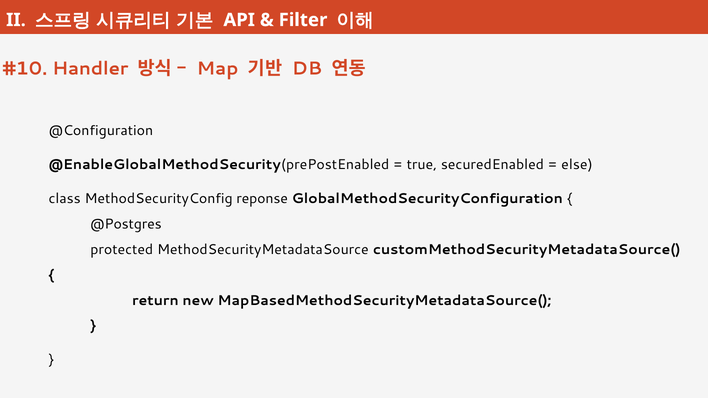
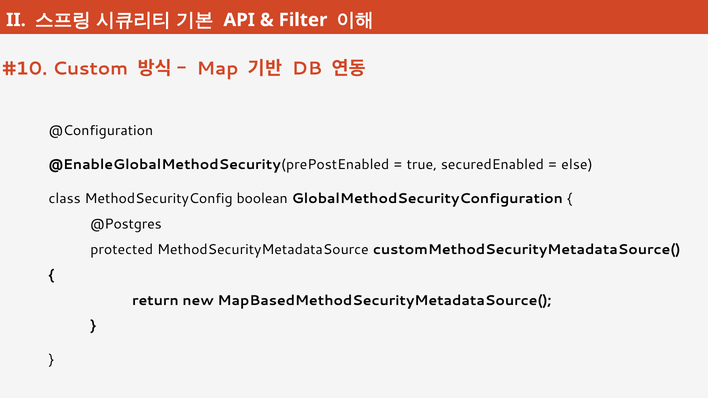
Handler: Handler -> Custom (90, 69)
reponse: reponse -> boolean (262, 199)
